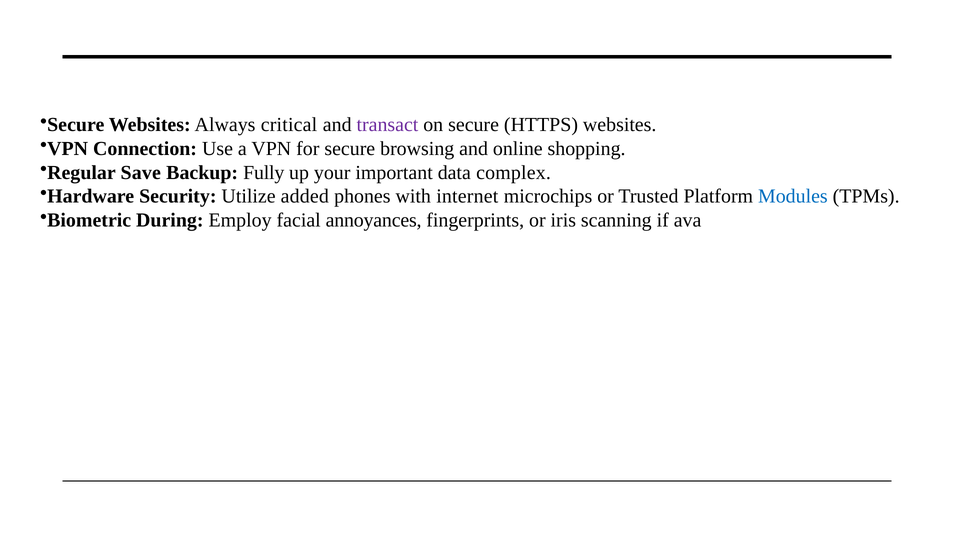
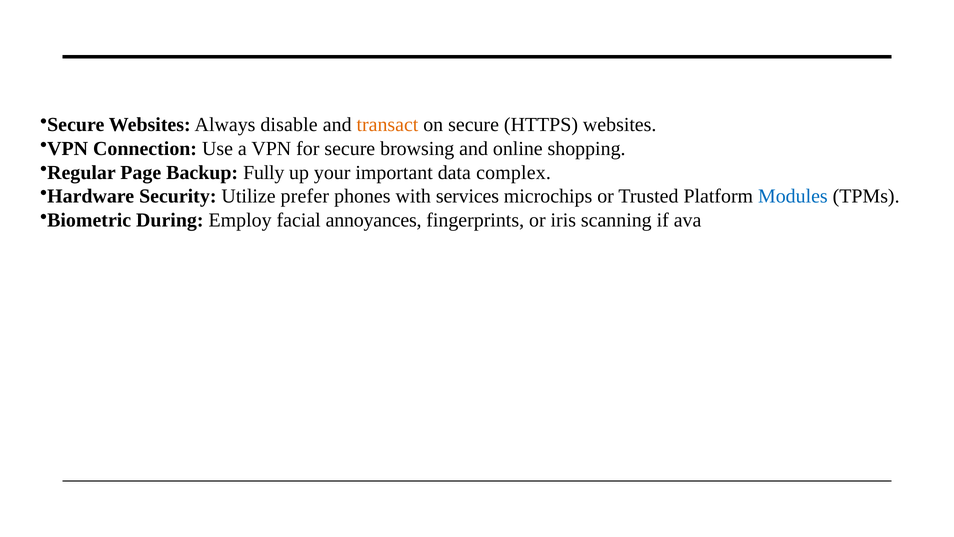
critical: critical -> disable (289, 125)
transact colour: purple -> orange (387, 125)
Save: Save -> Page (141, 172)
added: added -> prefer (305, 196)
internet: internet -> services (467, 196)
